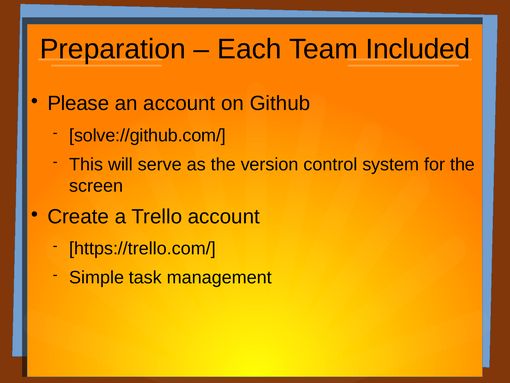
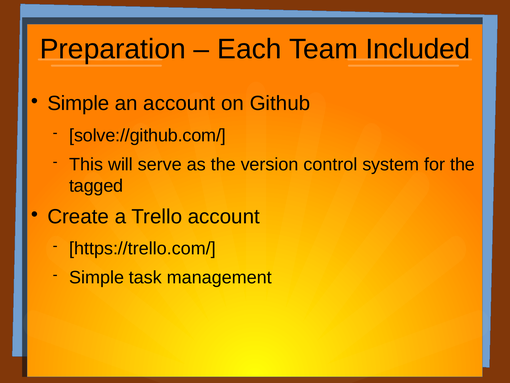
Please: Please -> Simple (78, 103)
screen: screen -> tagged (96, 186)
